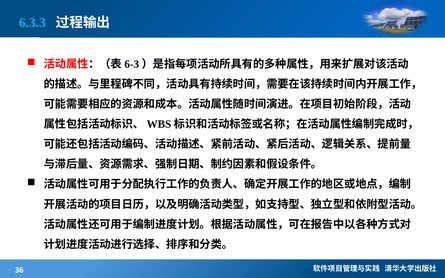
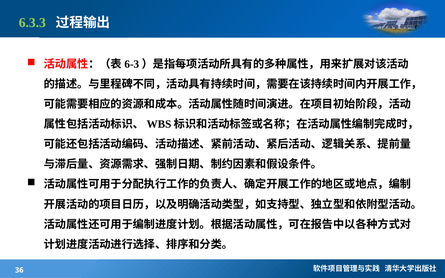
6.3.3 colour: light blue -> light green (32, 23)
